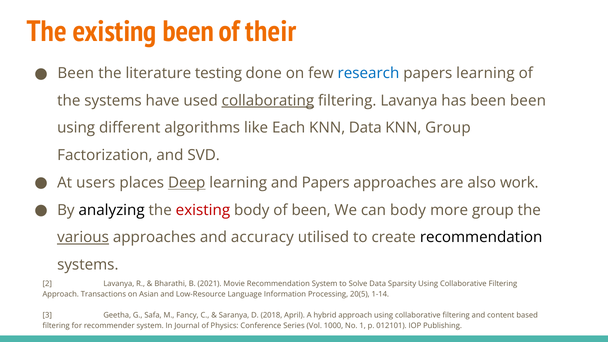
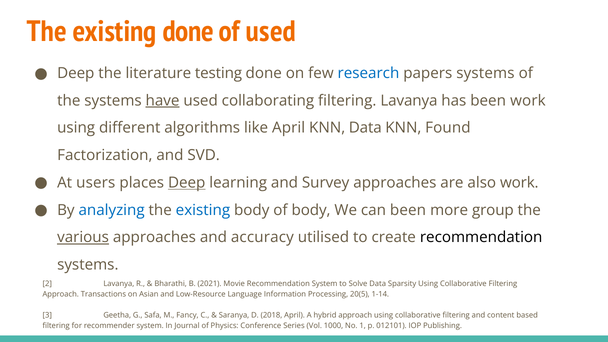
existing been: been -> done (188, 32)
of their: their -> used (271, 32)
Been: Been -> Deep (76, 73)
papers learning: learning -> systems (485, 73)
have underline: none -> present (163, 101)
collaborating underline: present -> none (268, 101)
been been: been -> work (528, 101)
like Each: Each -> April (289, 128)
KNN Group: Group -> Found (448, 128)
and Papers: Papers -> Survey (326, 183)
analyzing colour: black -> blue (112, 210)
existing colour: red -> blue (203, 210)
of been: been -> body (311, 210)
can body: body -> been (408, 210)
